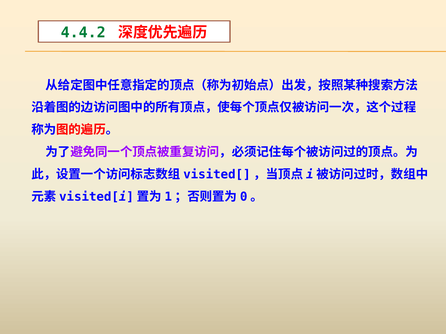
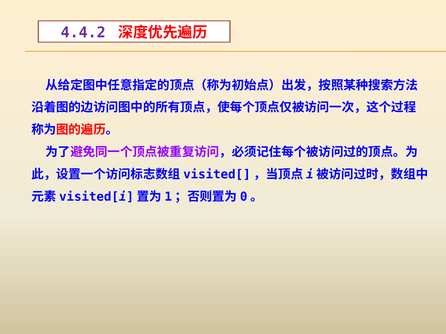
4.4.2 colour: green -> purple (83, 33)
